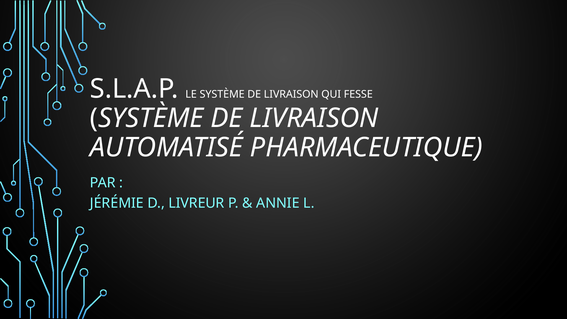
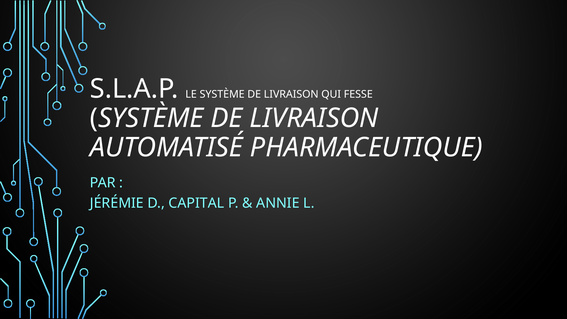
LIVREUR: LIVREUR -> CAPITAL (196, 203)
